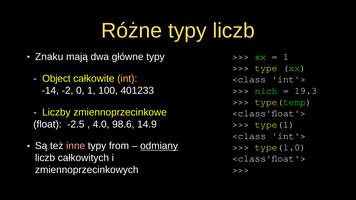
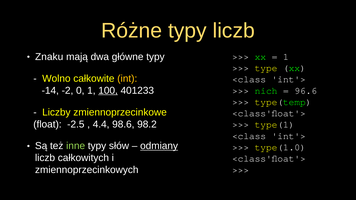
Object: Object -> Wolno (56, 79)
100 underline: none -> present (108, 91)
19.3: 19.3 -> 96.6 (306, 91)
4.0: 4.0 -> 4.4 (101, 124)
14.9: 14.9 -> 98.2 (147, 124)
inne colour: pink -> light green (76, 146)
from: from -> słów (119, 146)
